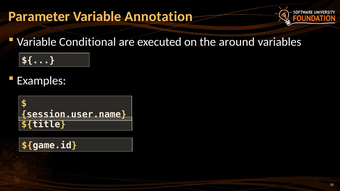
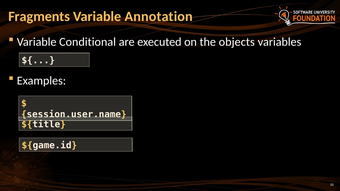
Parameter: Parameter -> Fragments (39, 17)
around: around -> objects (237, 42)
